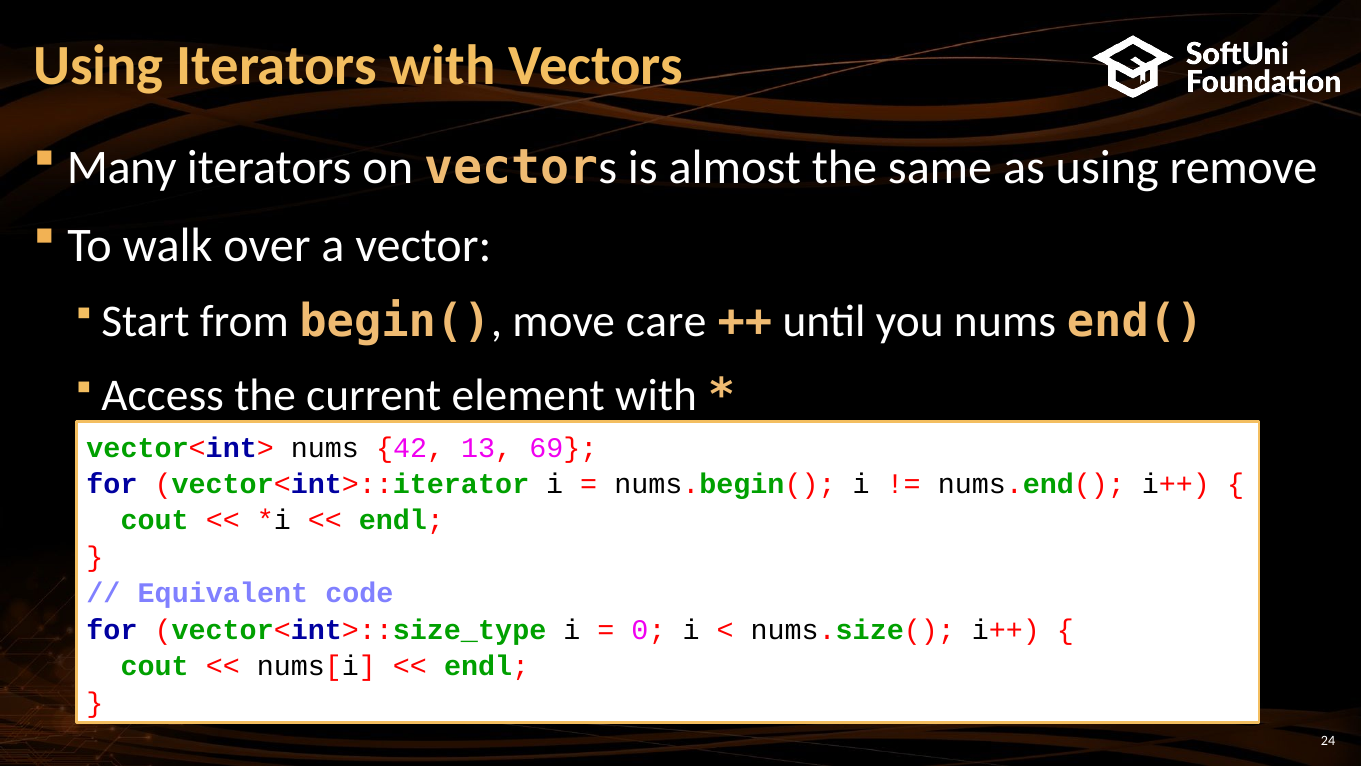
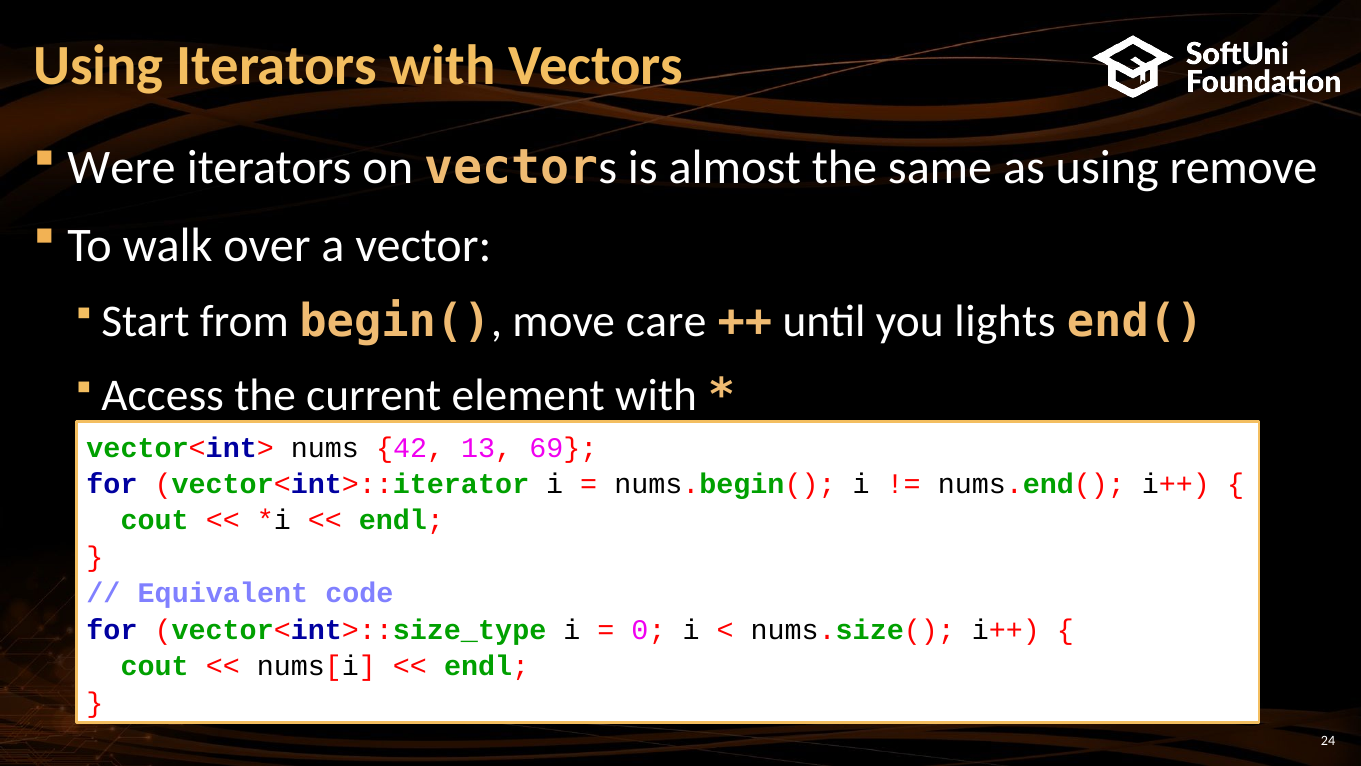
Many: Many -> Were (121, 168)
you nums: nums -> lights (1005, 321)
